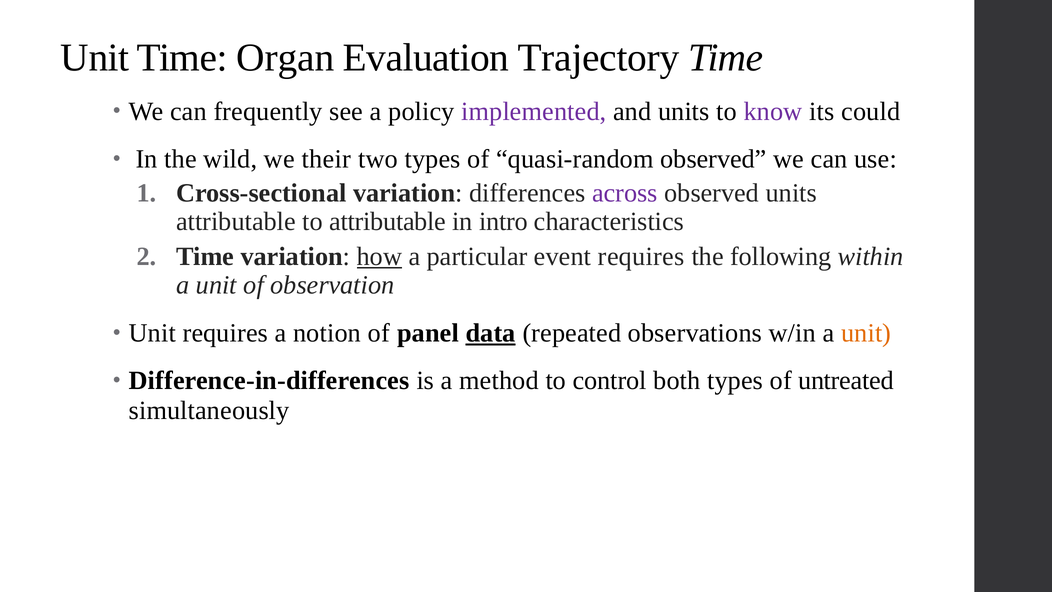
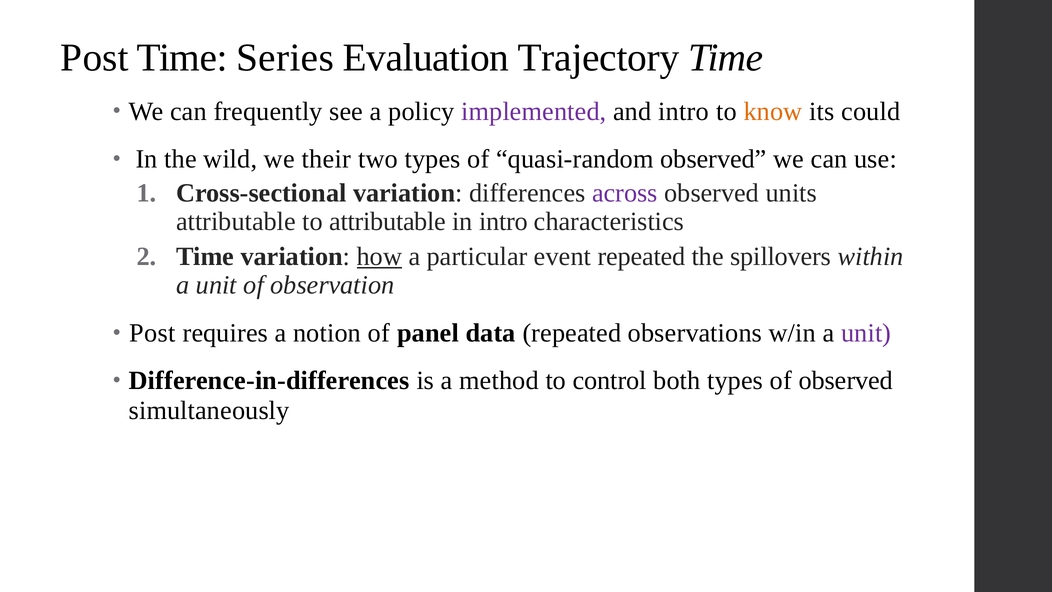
Unit: Unit -> Post (95, 57)
Organ: Organ -> Series (285, 57)
and units: units -> intro (684, 111)
know colour: purple -> orange (773, 111)
event requires: requires -> repeated (641, 256)
following: following -> spillovers (781, 256)
Unit: Unit -> Post (152, 333)
data underline: present -> none (491, 333)
unit colour: orange -> purple (866, 333)
of untreated: untreated -> observed (846, 381)
